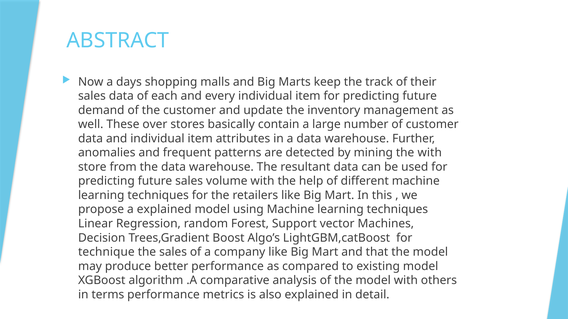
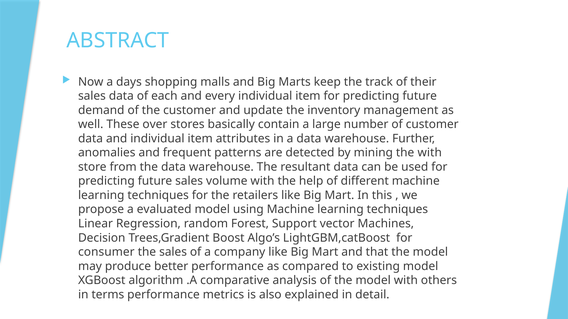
a explained: explained -> evaluated (164, 210)
technique: technique -> consumer (106, 252)
